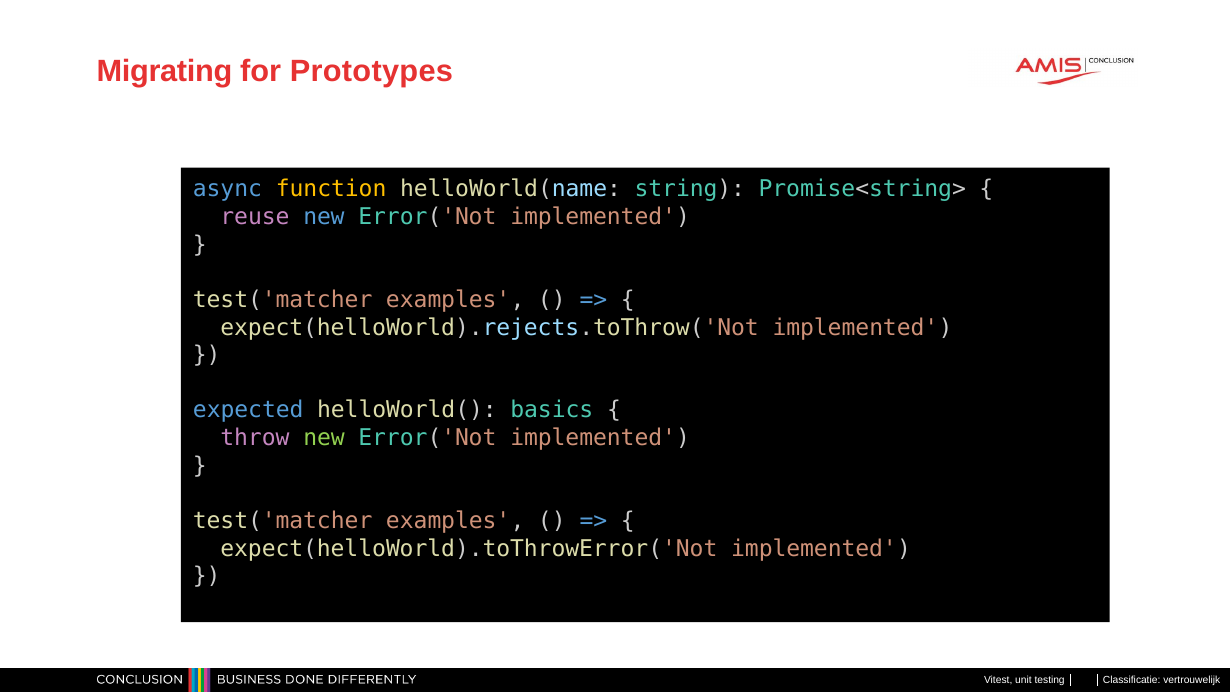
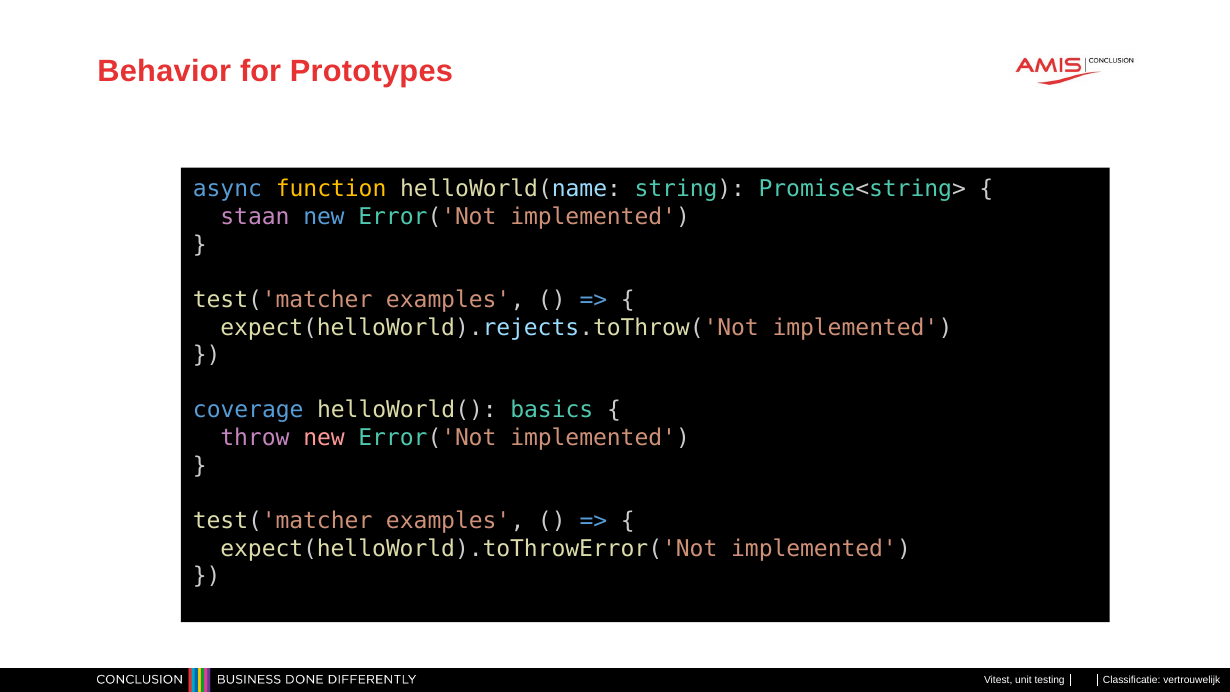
Migrating: Migrating -> Behavior (164, 72)
reuse: reuse -> staan (255, 217)
expected: expected -> coverage (248, 410)
new colour: light green -> pink (324, 438)
